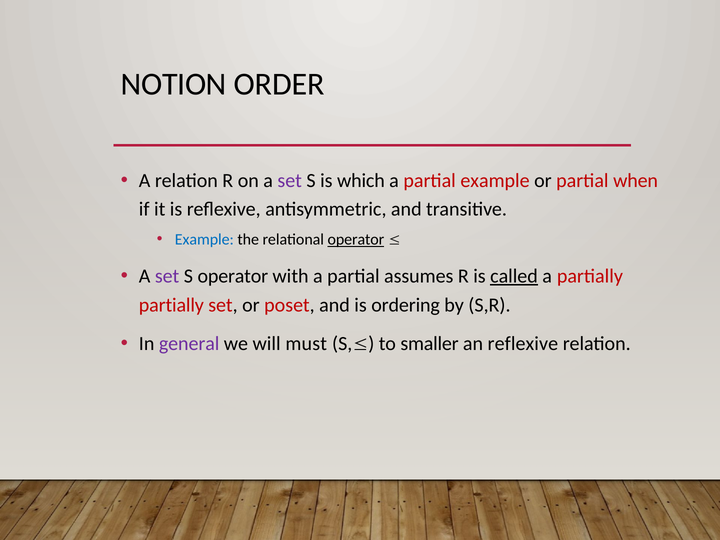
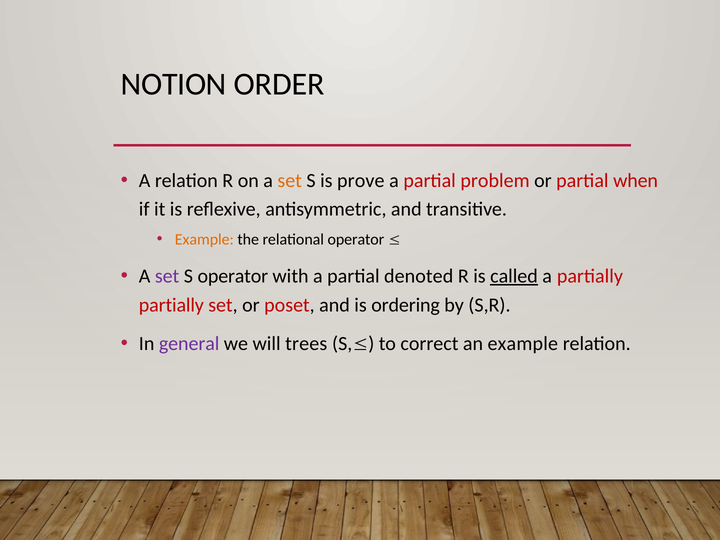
set colour: purple -> orange (290, 181)
which: which -> prove (361, 181)
partial example: example -> problem (495, 181)
Example colour: blue -> orange (204, 239)
operator underline: present -> none (356, 239)
assumes: assumes -> denoted (419, 276)
must: must -> trees (306, 344)
smaller: smaller -> correct (429, 344)
an reflexive: reflexive -> example (523, 344)
